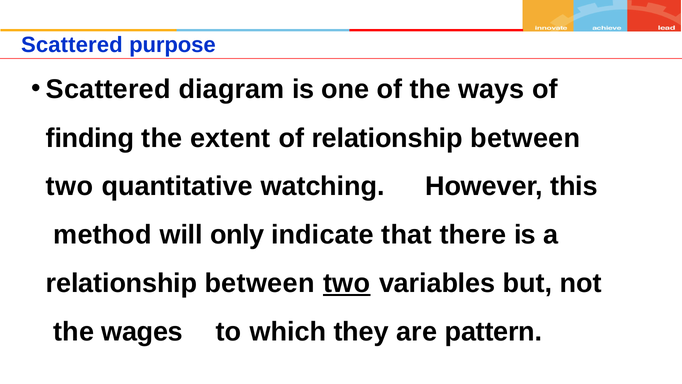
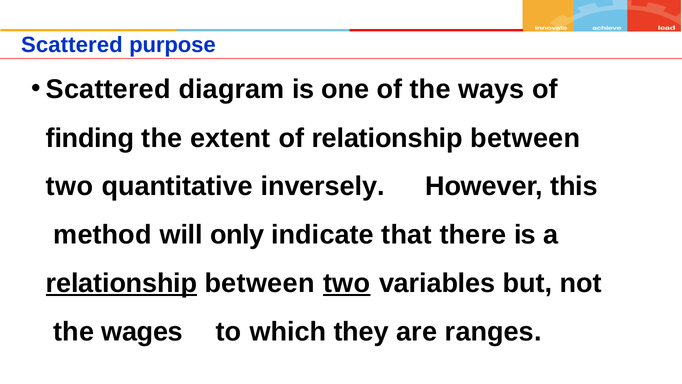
watching: watching -> inversely (323, 186)
relationship underline: none -> present (122, 283)
pattern: pattern -> ranges (493, 332)
